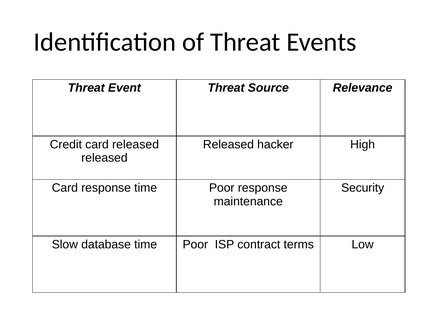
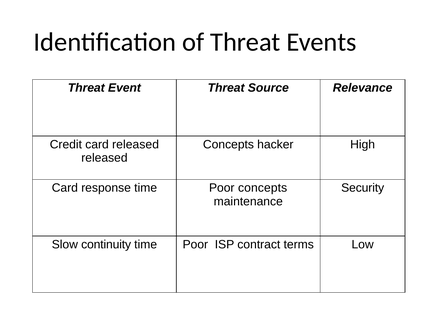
Released: Released -> Concepts (228, 145)
Poor response: response -> concepts (263, 188)
database: database -> continuity (106, 245)
